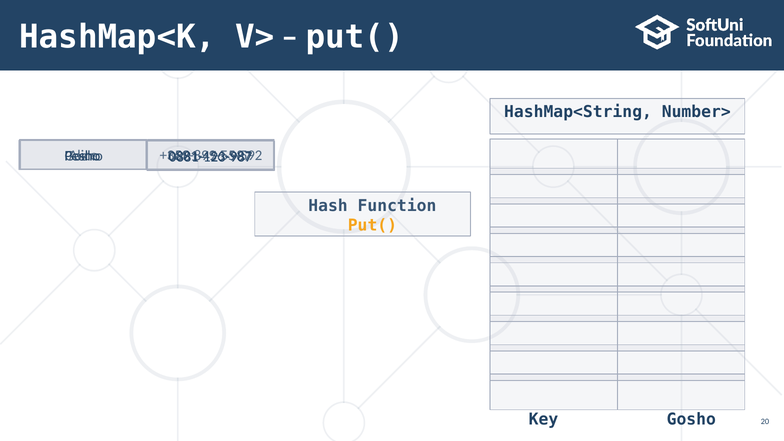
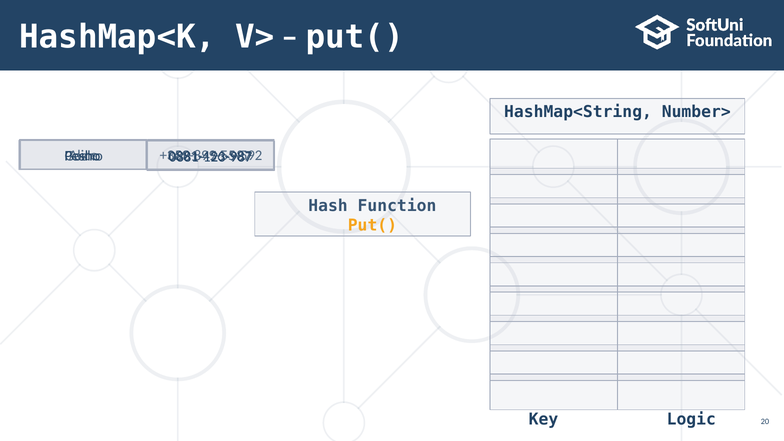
Key Gosho: Gosho -> Logic (691, 419)
